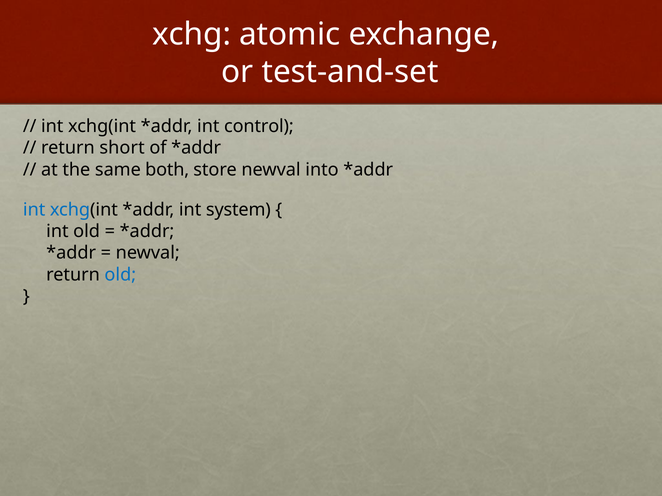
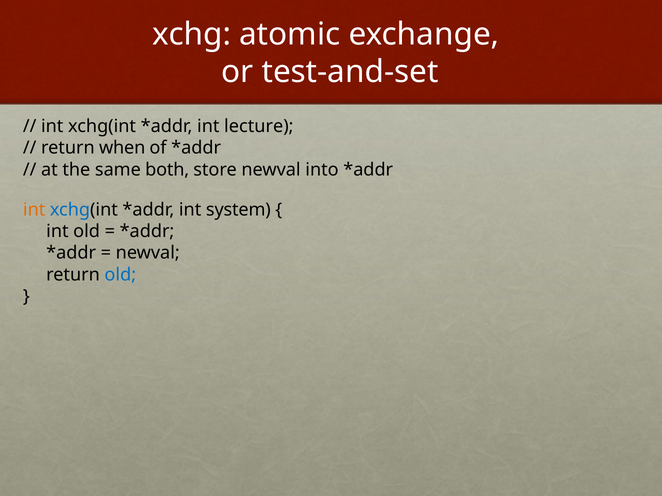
control: control -> lecture (259, 126)
short: short -> when (122, 148)
int colour: blue -> orange (34, 210)
